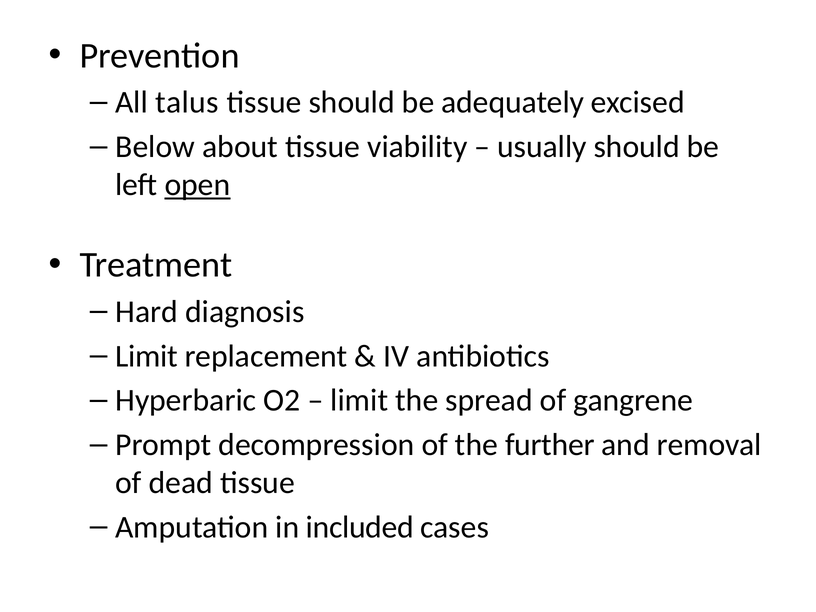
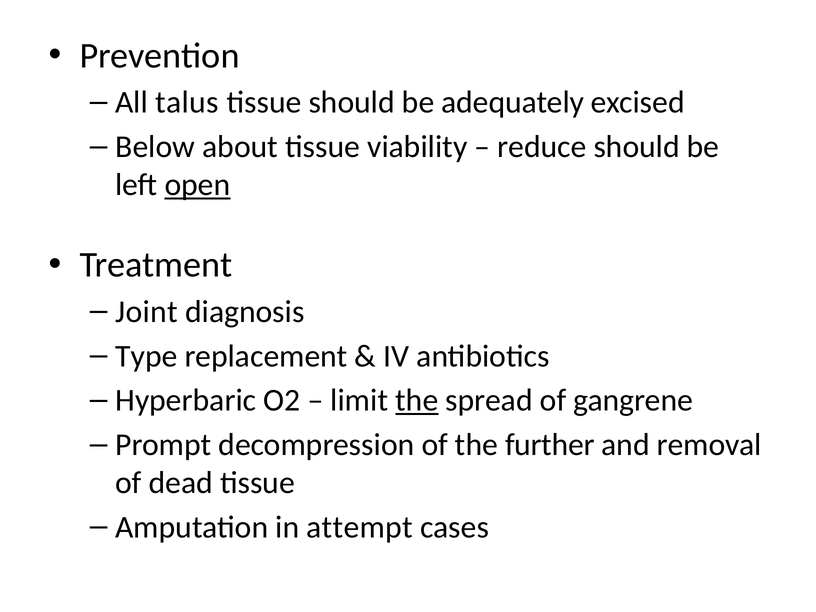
usually: usually -> reduce (542, 147)
Hard: Hard -> Joint (146, 312)
Limit: Limit -> Type (146, 356)
the underline: none -> present (417, 400)
included: included -> attempt (360, 527)
